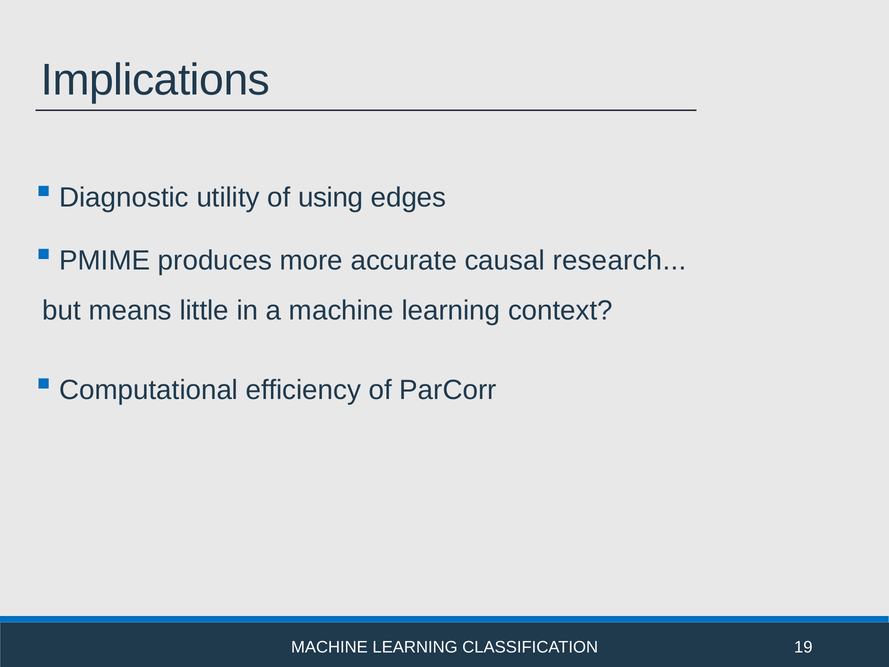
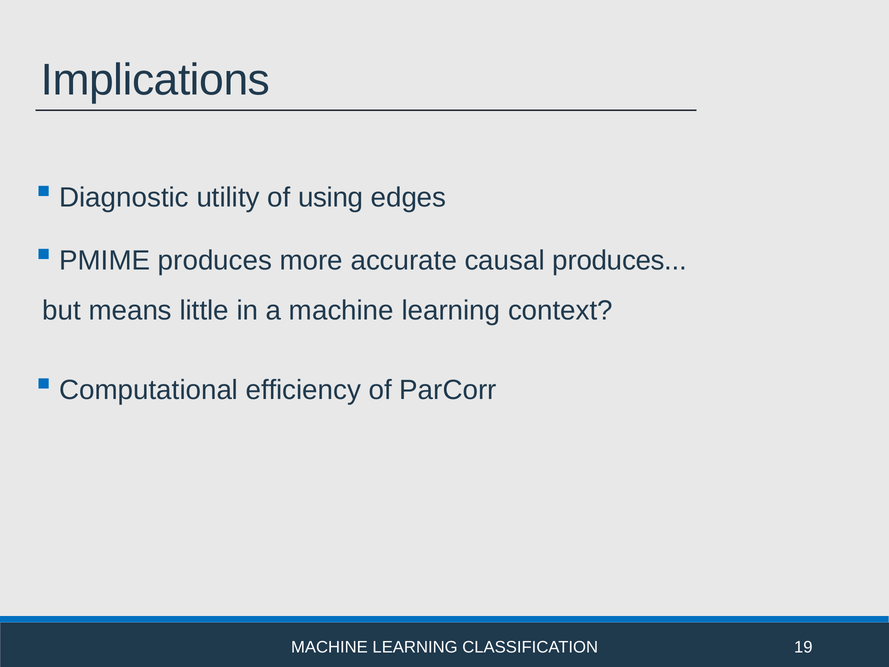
causal research: research -> produces (620, 260)
